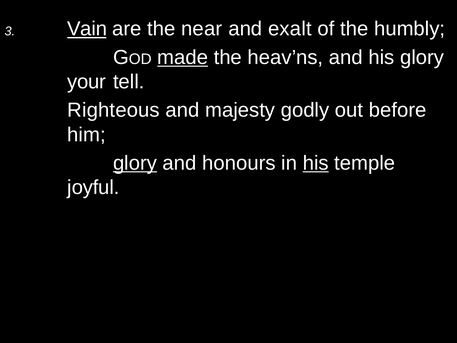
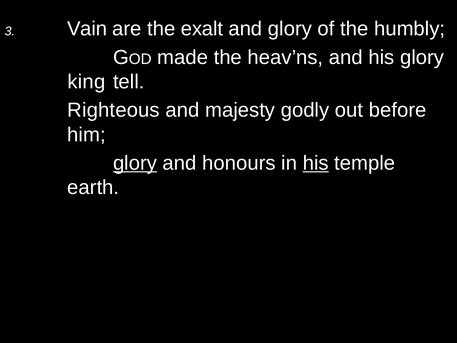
Vain underline: present -> none (87, 29)
near: near -> exalt (202, 29)
and exalt: exalt -> glory (290, 29)
made underline: present -> none (183, 57)
your: your -> king (86, 82)
joyful: joyful -> earth (93, 187)
